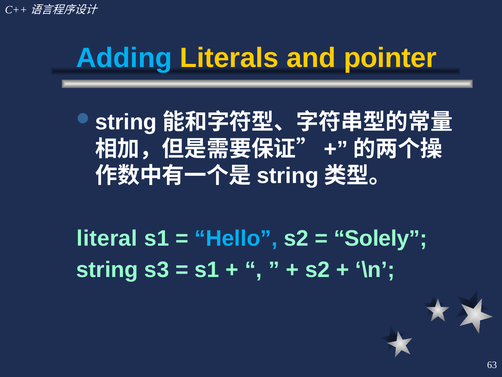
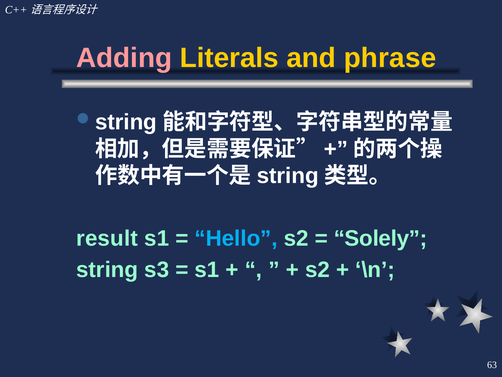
Adding colour: light blue -> pink (124, 58)
pointer: pointer -> phrase (390, 58)
literal: literal -> result (107, 238)
